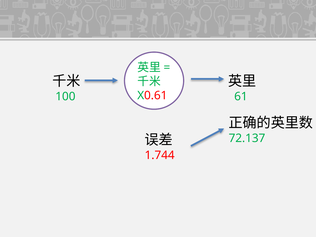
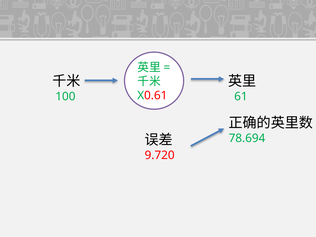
72.137: 72.137 -> 78.694 (247, 138)
1.744: 1.744 -> 9.720 (160, 155)
